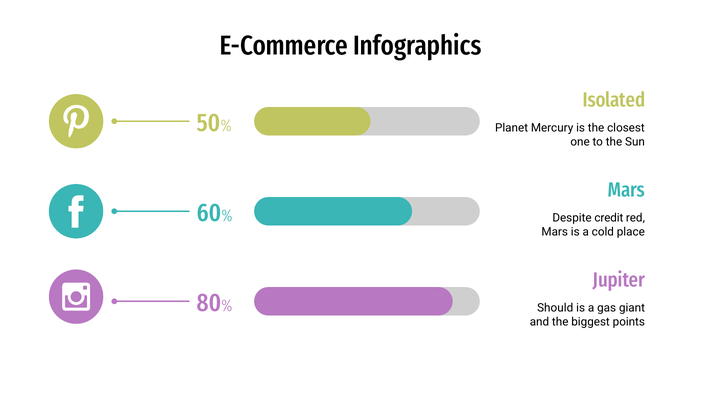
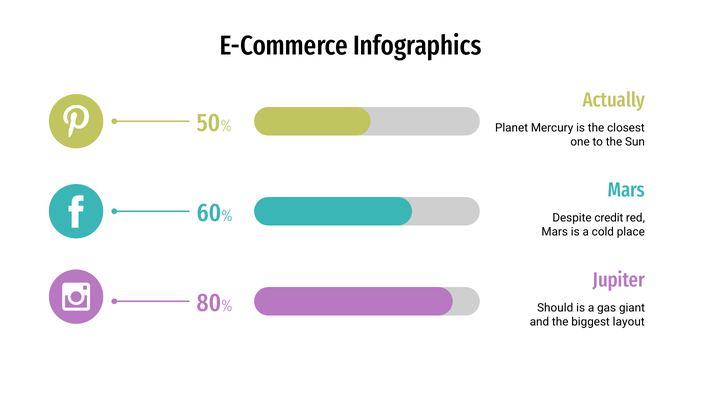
Isolated: Isolated -> Actually (614, 100)
points: points -> layout (629, 322)
